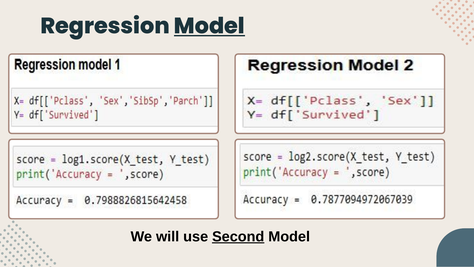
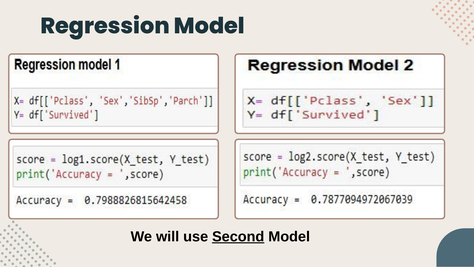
Model underline: present -> none (209, 26)
